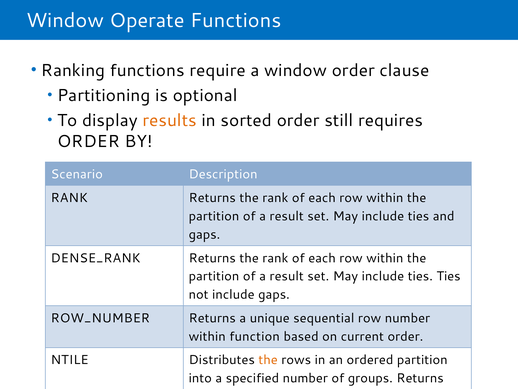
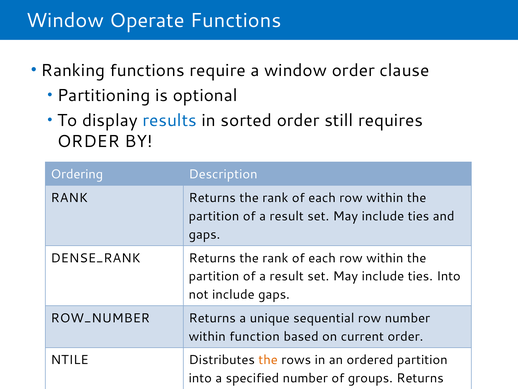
results colour: orange -> blue (170, 120)
Scenario: Scenario -> Ordering (77, 174)
ties Ties: Ties -> Into (449, 276)
